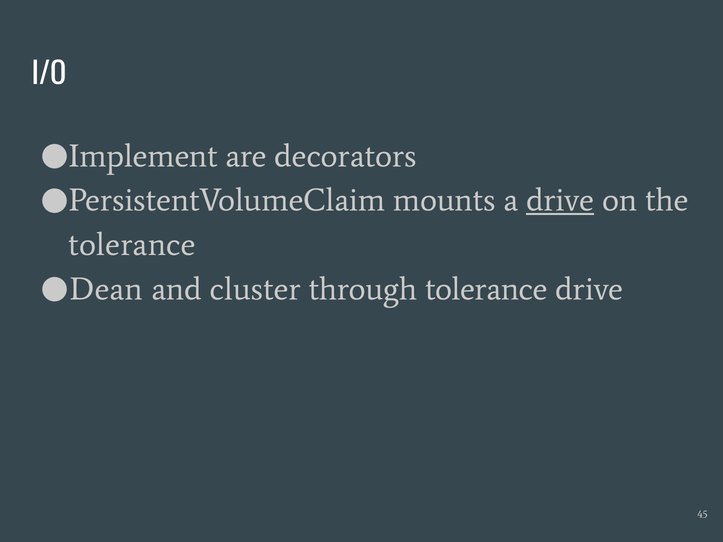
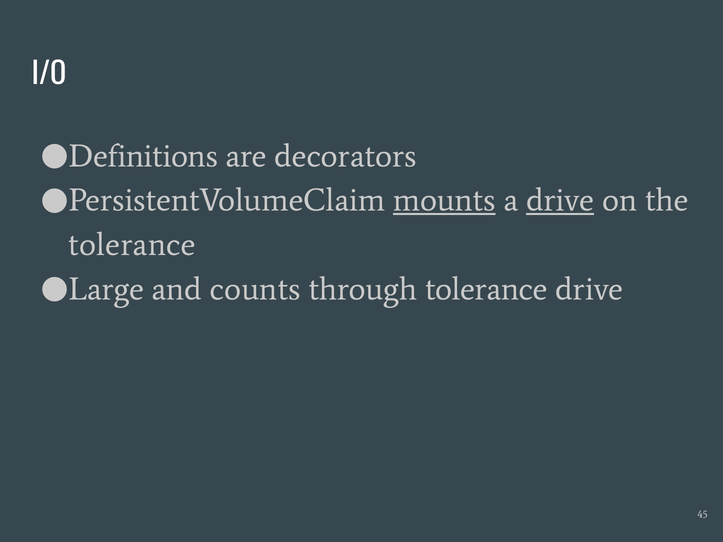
Implement: Implement -> Definitions (143, 156)
mounts underline: none -> present (444, 200)
Dean: Dean -> Large (106, 289)
cluster: cluster -> counts (255, 289)
